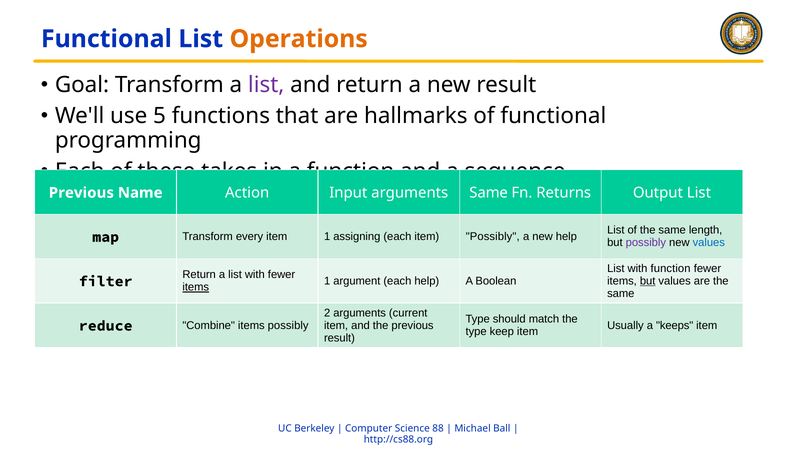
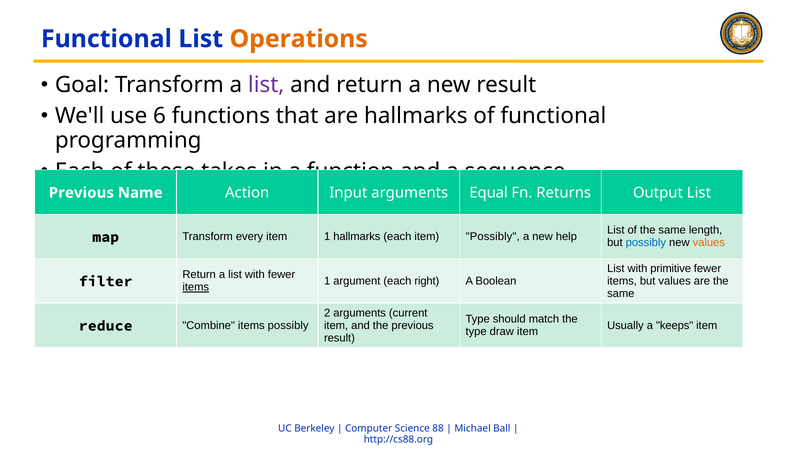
5: 5 -> 6 (160, 116)
arguments Same: Same -> Equal (489, 193)
1 assigning: assigning -> hallmarks (357, 236)
possibly colour: purple -> blue (646, 242)
values colour: blue -> orange (709, 242)
with function: function -> primitive (671, 268)
each help: help -> right (427, 281)
but underline: present -> none (648, 281)
keep: keep -> draw (502, 331)
